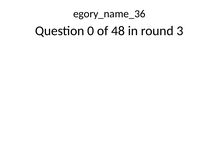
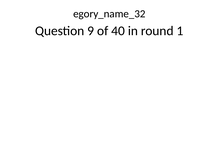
egory_name_36: egory_name_36 -> egory_name_32 (109, 14)
0: 0 -> 9 (91, 31)
48: 48 -> 40 (118, 31)
3: 3 -> 1 (180, 31)
